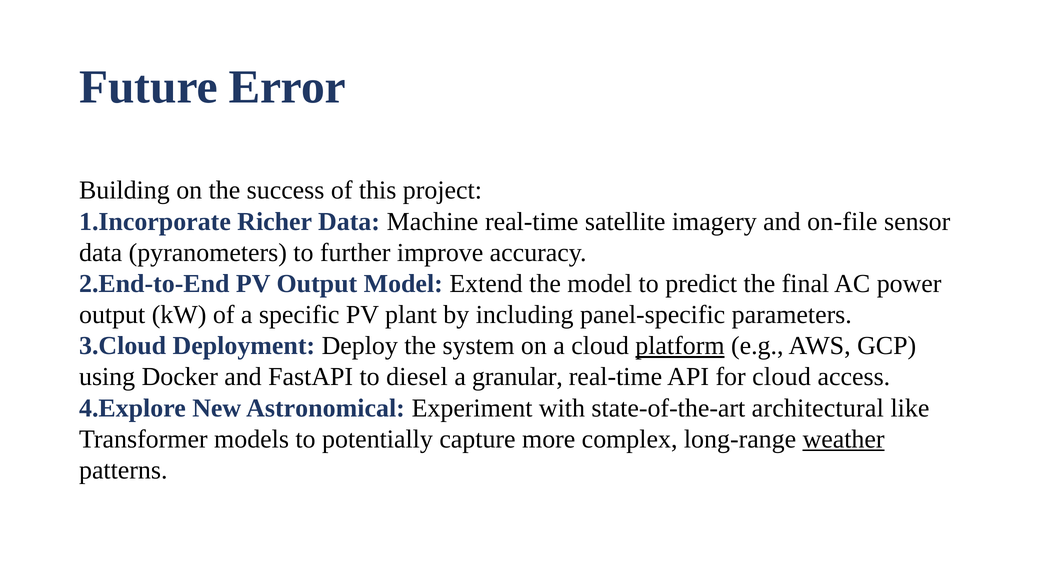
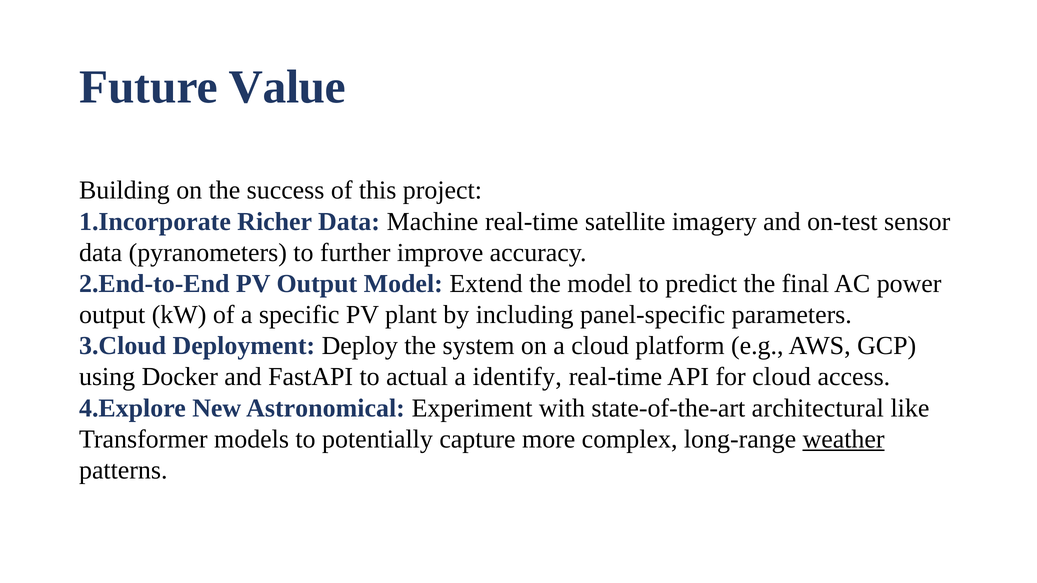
Error: Error -> Value (287, 87)
on-file: on-file -> on-test (842, 222)
platform underline: present -> none (680, 346)
diesel: diesel -> actual (417, 377)
granular: granular -> identify (517, 377)
